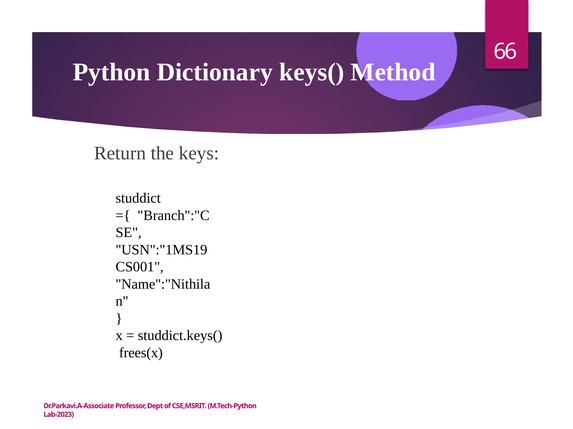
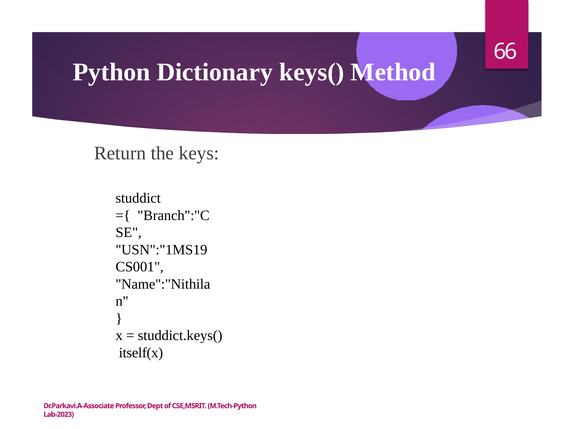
frees(x: frees(x -> itself(x (141, 353)
